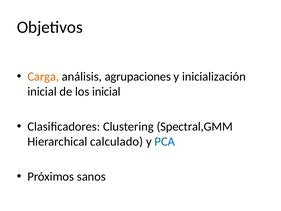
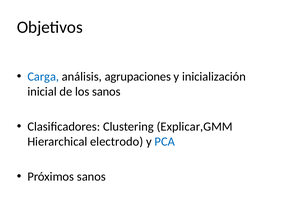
Carga colour: orange -> blue (43, 76)
los inicial: inicial -> sanos (106, 91)
Spectral,GMM: Spectral,GMM -> Explicar,GMM (195, 126)
calculado: calculado -> electrodo (117, 141)
